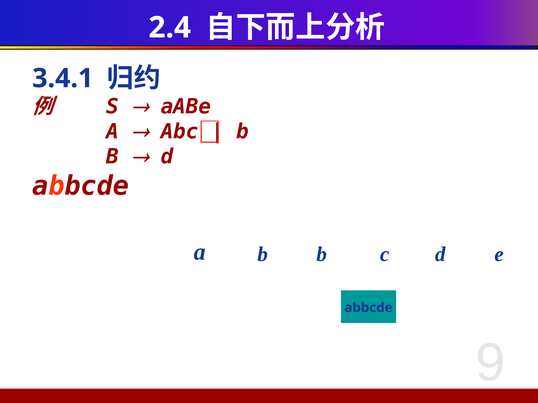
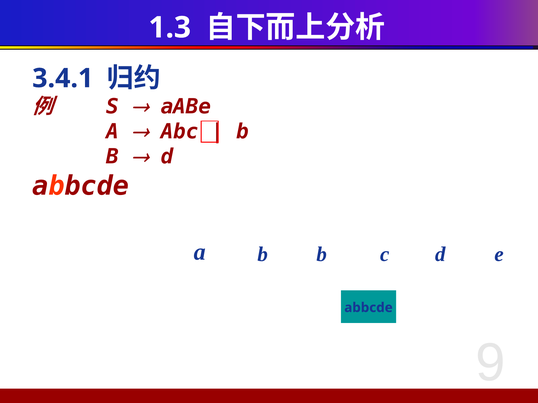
2.4: 2.4 -> 1.3 (170, 28)
